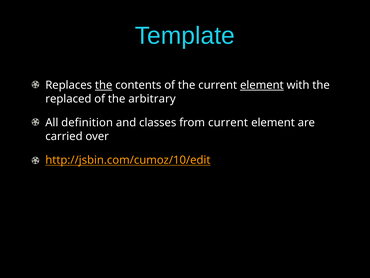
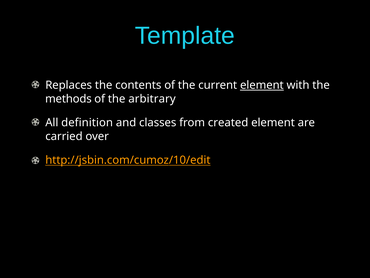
the underline: present -> none (104, 85)
replaced: replaced -> methods (68, 99)
from current: current -> created (228, 122)
